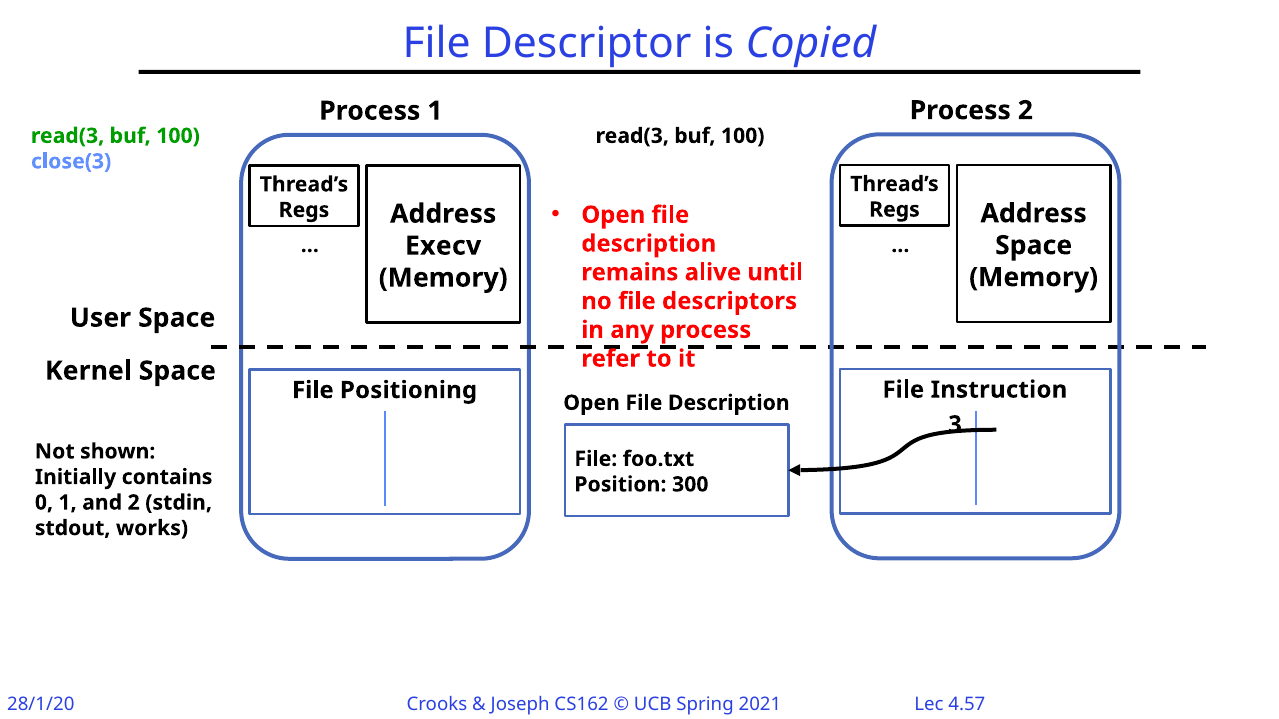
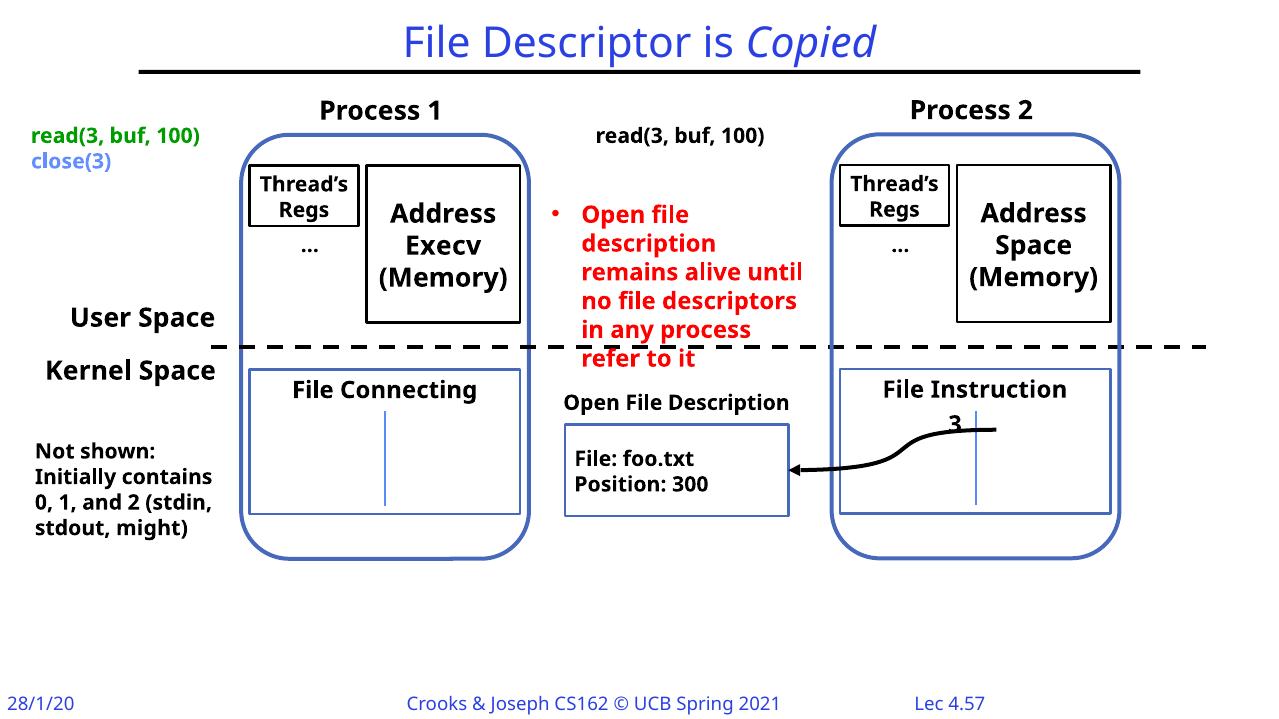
Positioning: Positioning -> Connecting (409, 390)
works: works -> might (152, 528)
